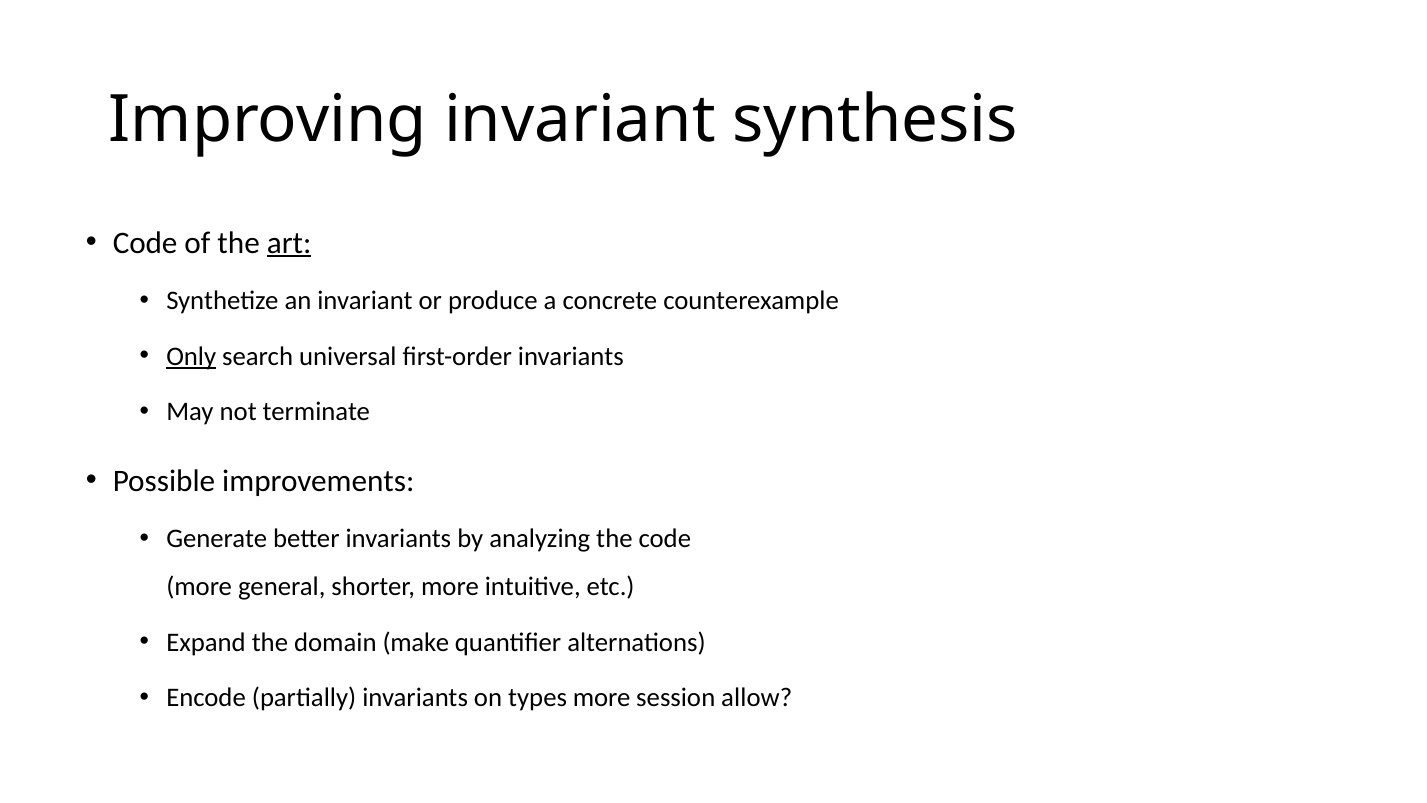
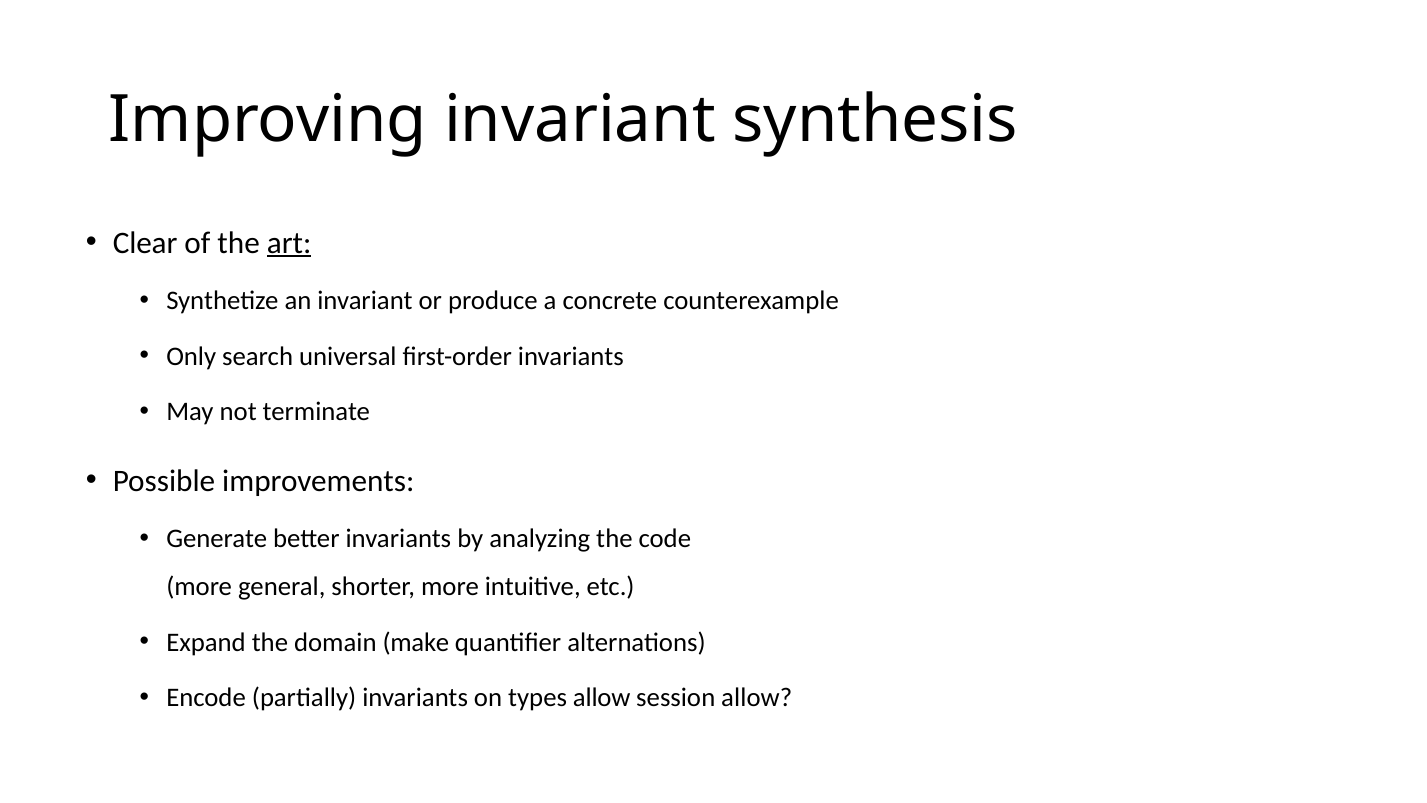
Code: Code -> Clear (145, 243)
Only underline: present -> none (191, 356)
types more: more -> allow (602, 698)
